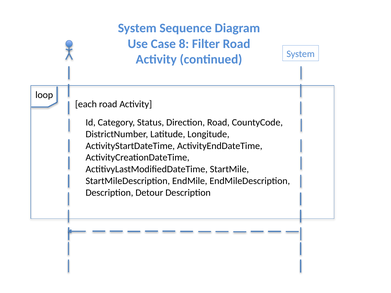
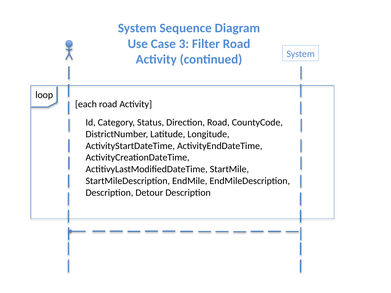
8: 8 -> 3 (184, 44)
